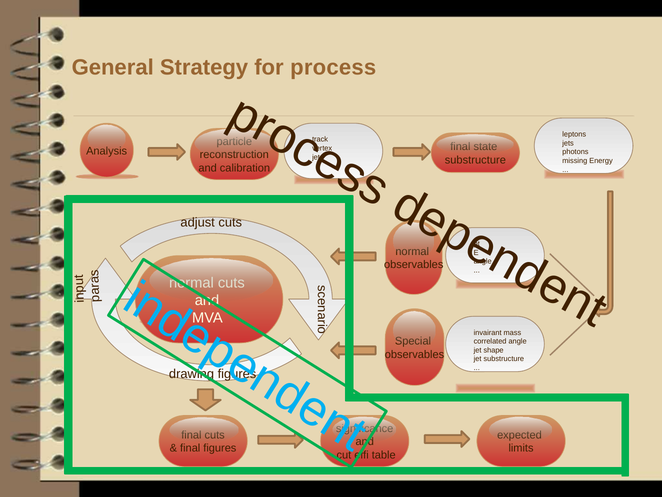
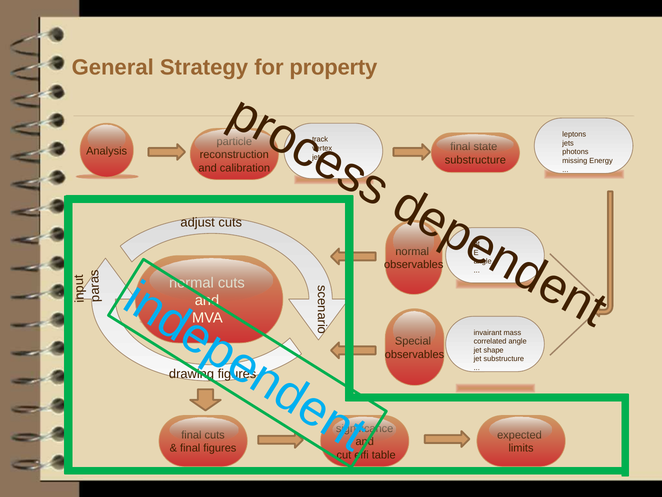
process: process -> property (333, 68)
